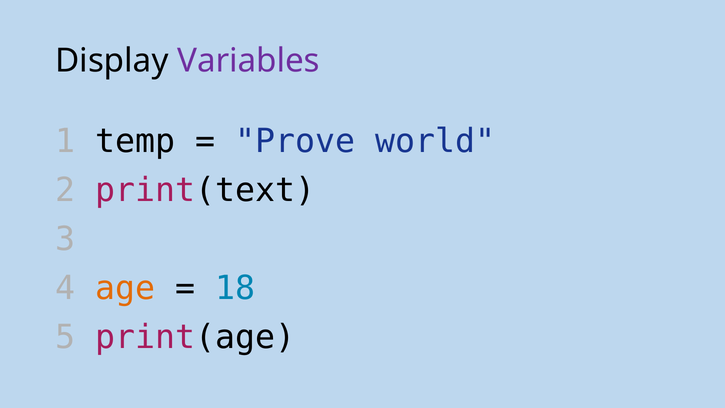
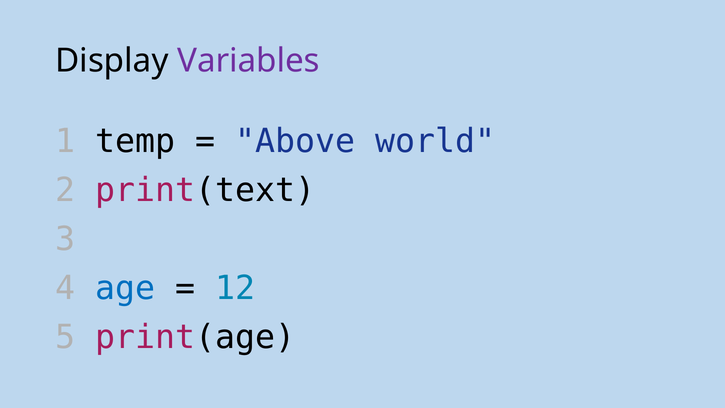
Prove: Prove -> Above (295, 141)
age colour: orange -> blue (125, 288)
18: 18 -> 12 (235, 288)
